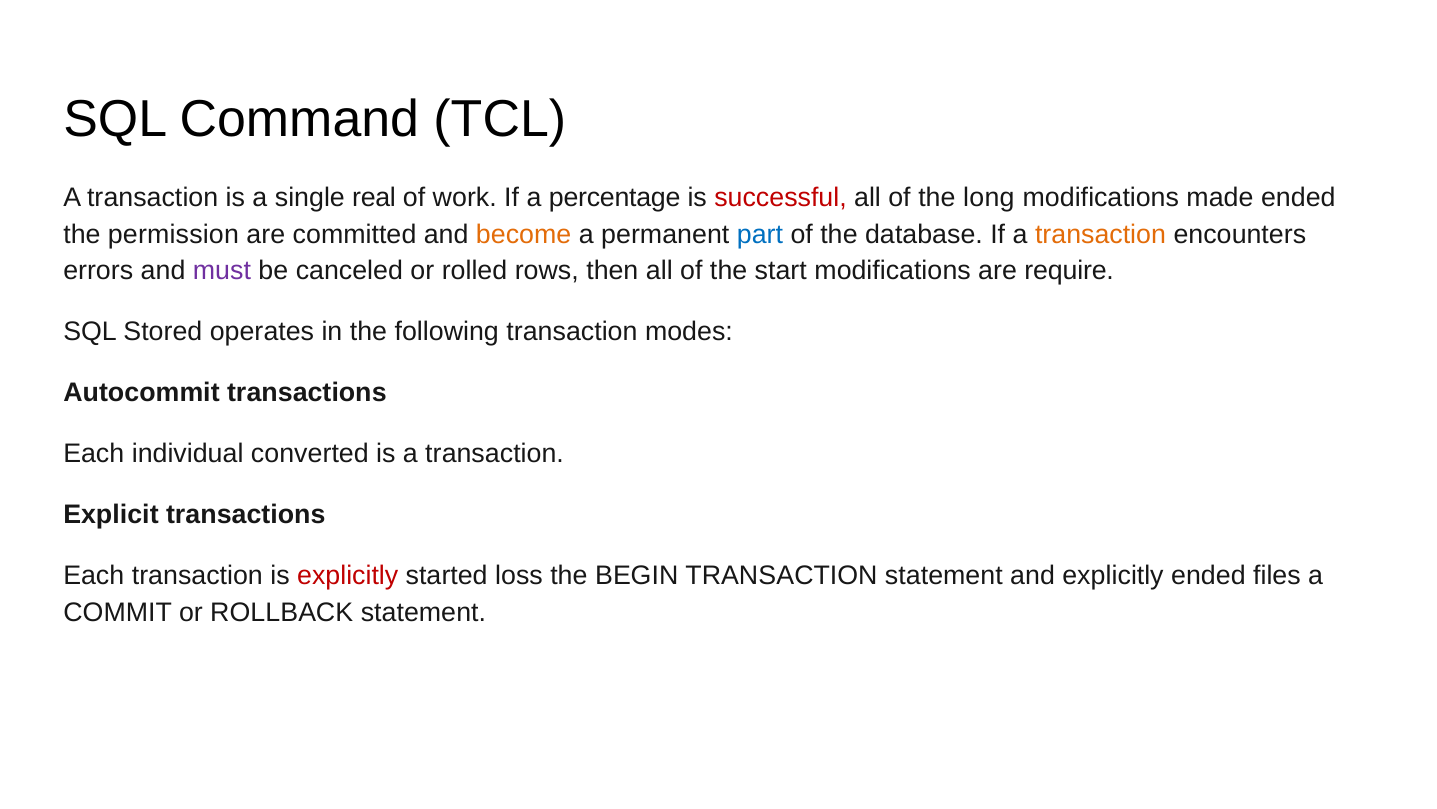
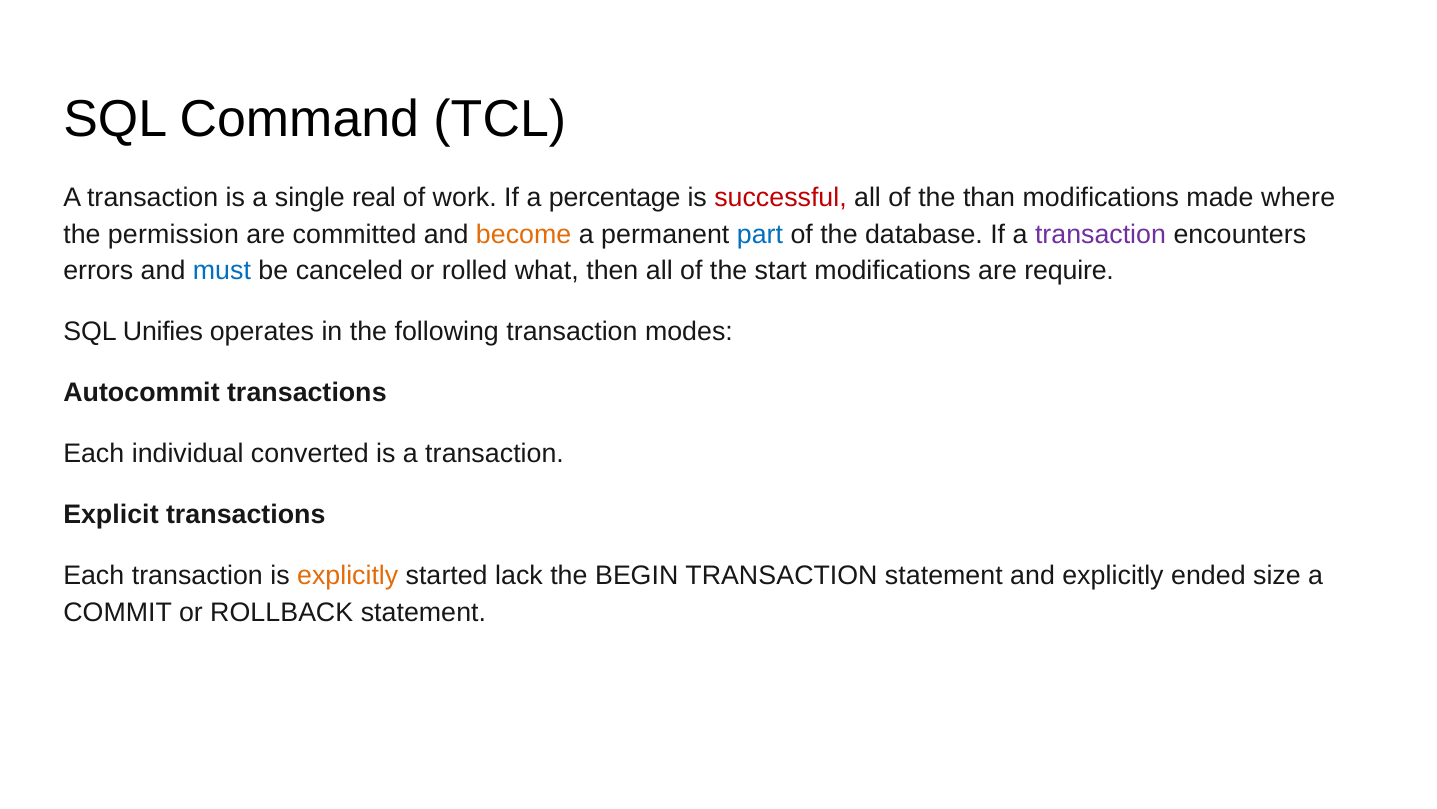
long: long -> than (989, 197)
made ended: ended -> where (1298, 197)
transaction colour: orange -> purple (1100, 234)
must colour: purple -> blue (222, 271)
rows: rows -> what (547, 271)
Stored: Stored -> Unifies (163, 332)
explicitly colour: red -> orange (348, 575)
loss: loss -> lack (519, 575)
files: files -> size (1277, 575)
